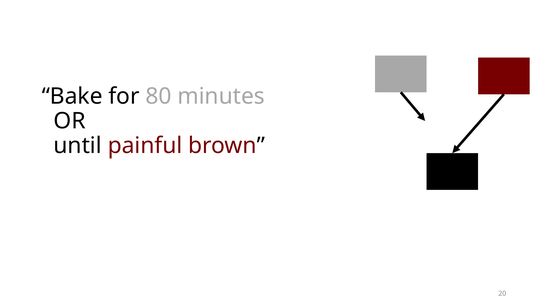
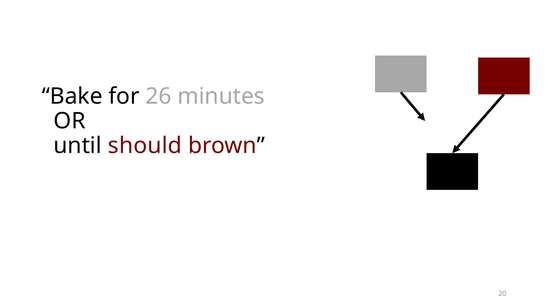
80: 80 -> 26 (159, 96)
painful: painful -> should (145, 146)
